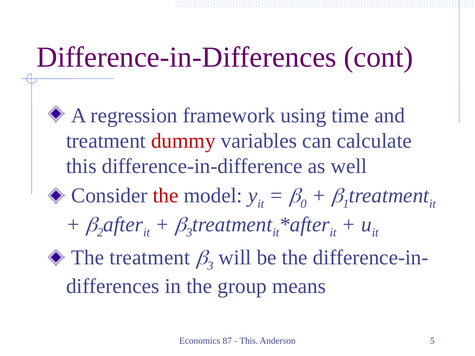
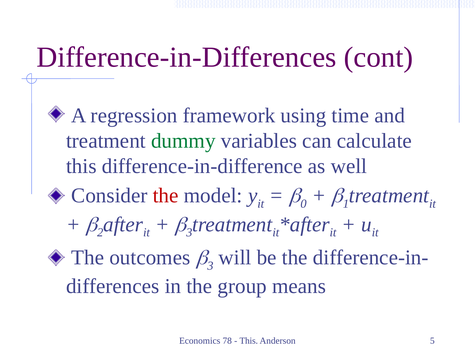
dummy colour: red -> green (183, 141)
The treatment: treatment -> outcomes (150, 258)
87: 87 -> 78 (227, 341)
